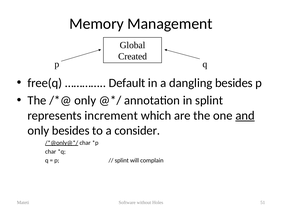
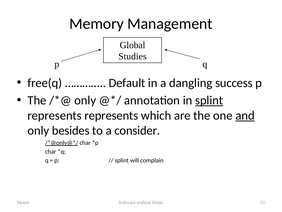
Created: Created -> Studies (132, 56)
dangling besides: besides -> success (234, 83)
splint underline: none -> present (209, 100)
represents increment: increment -> represents (111, 115)
